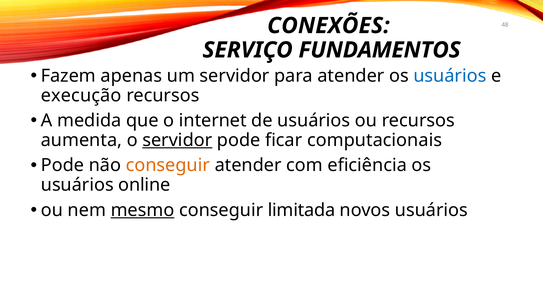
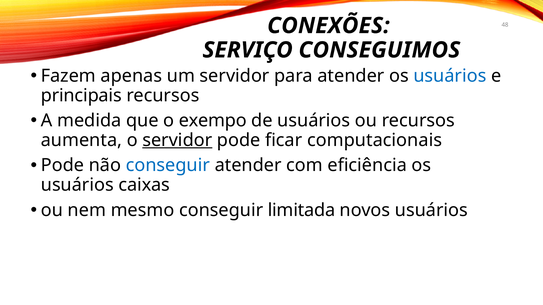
FUNDAMENTOS: FUNDAMENTOS -> CONSEGUIMOS (379, 50)
execução: execução -> principais (81, 96)
internet: internet -> exempo (213, 121)
conseguir colour: orange -> blue (168, 166)
online: online -> caixas (144, 185)
mesmo underline: present -> none (143, 210)
